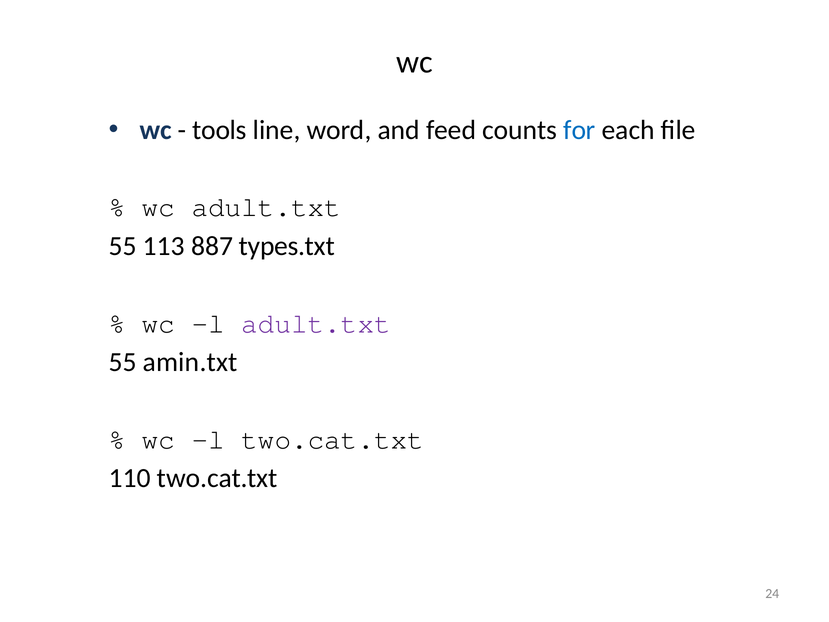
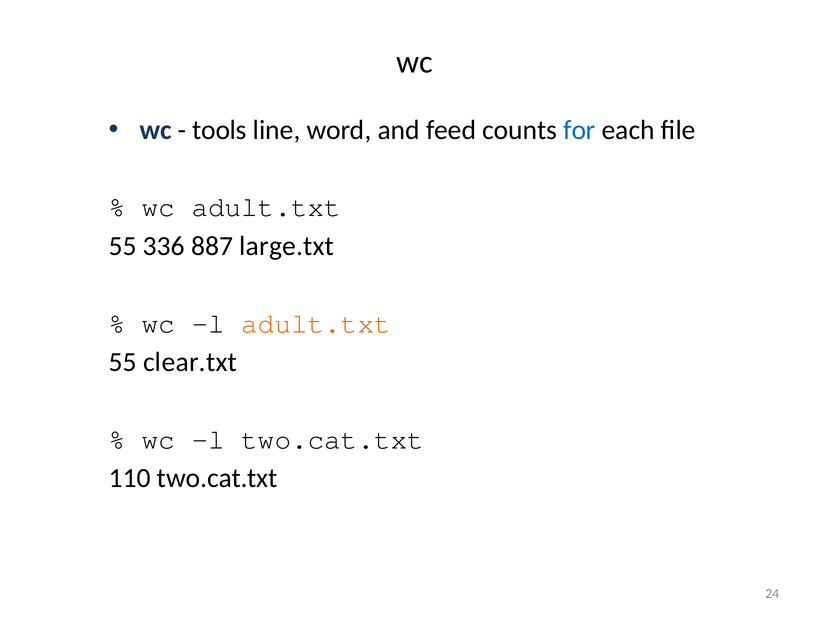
113: 113 -> 336 (164, 246)
types.txt: types.txt -> large.txt (287, 246)
adult.txt colour: purple -> orange (316, 323)
amin.txt: amin.txt -> clear.txt (190, 362)
